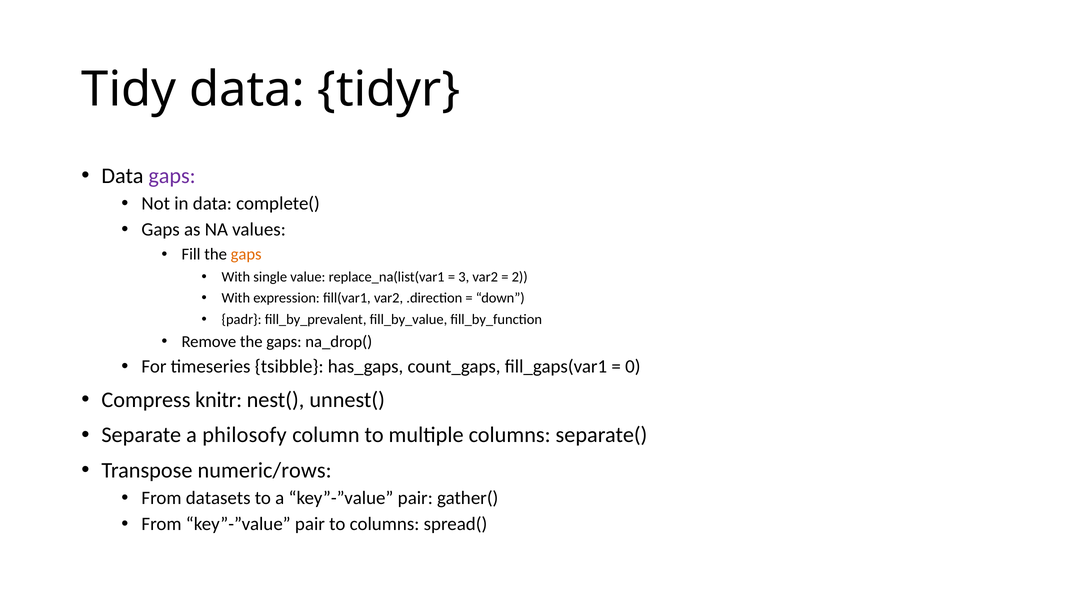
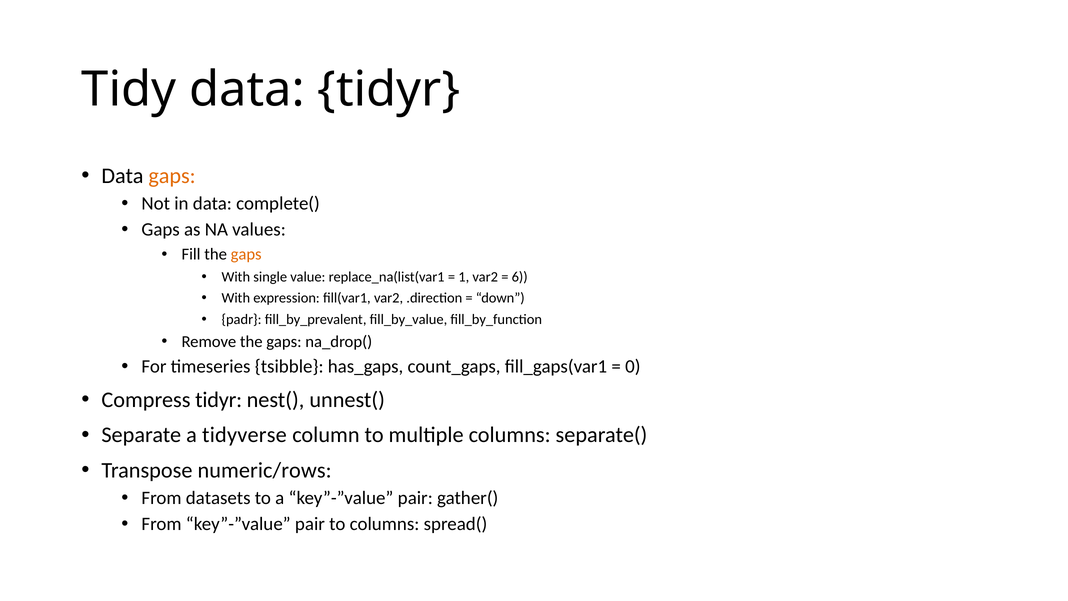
gaps colour: purple -> orange (172, 176)
3: 3 -> 1 (464, 277)
2: 2 -> 6 (520, 277)
Compress knitr: knitr -> tidyr (219, 400)
philosofy: philosofy -> tidyverse (244, 435)
